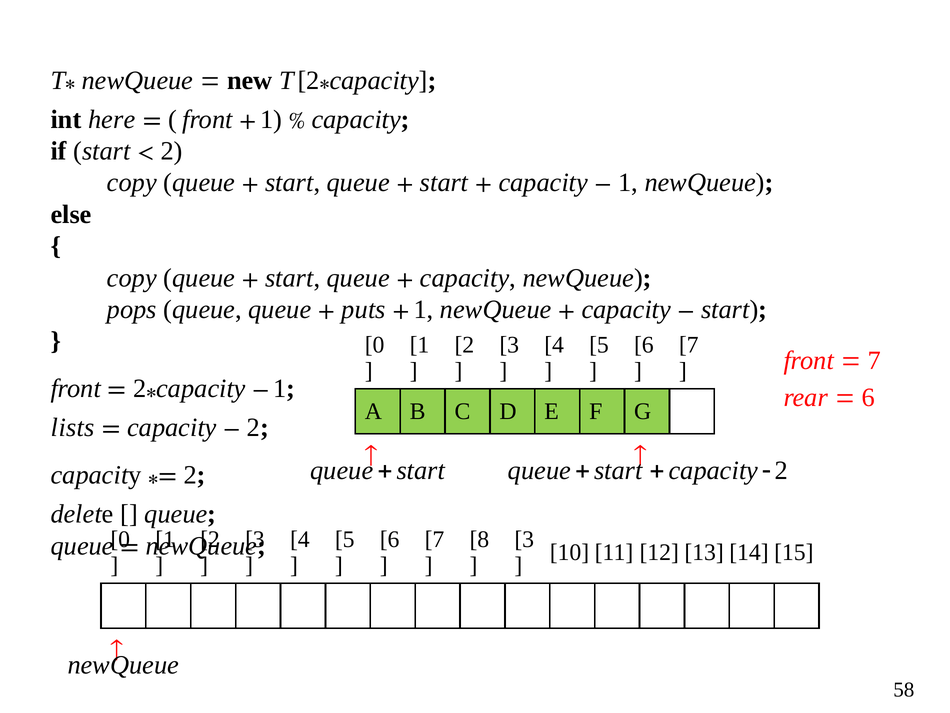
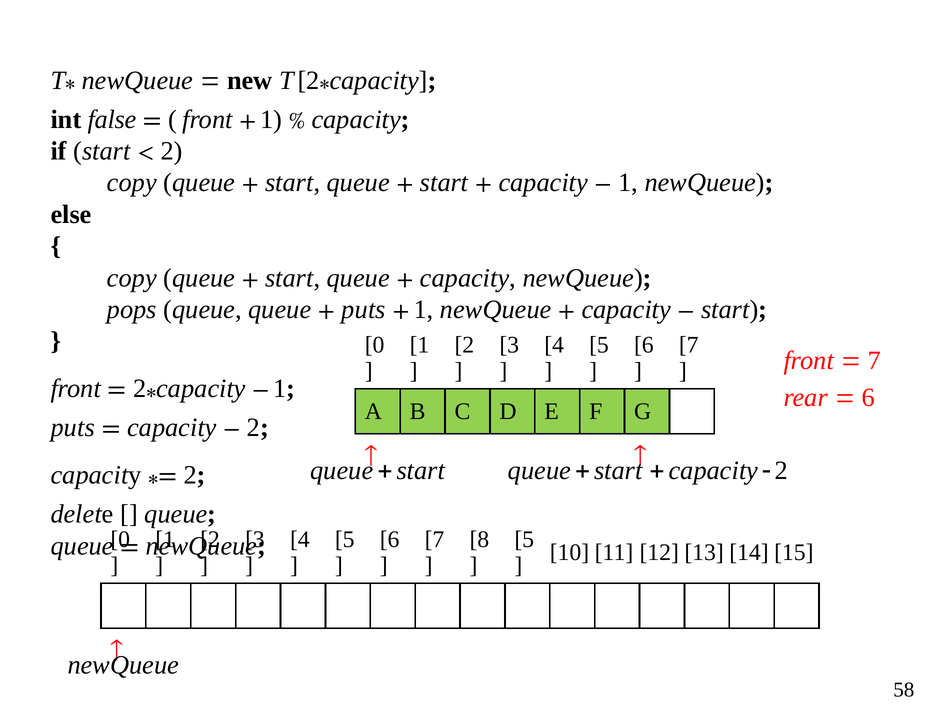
here: here -> false (112, 119)
lists: lists -> puts (73, 427)
3: 3 -> 5 (524, 539)
